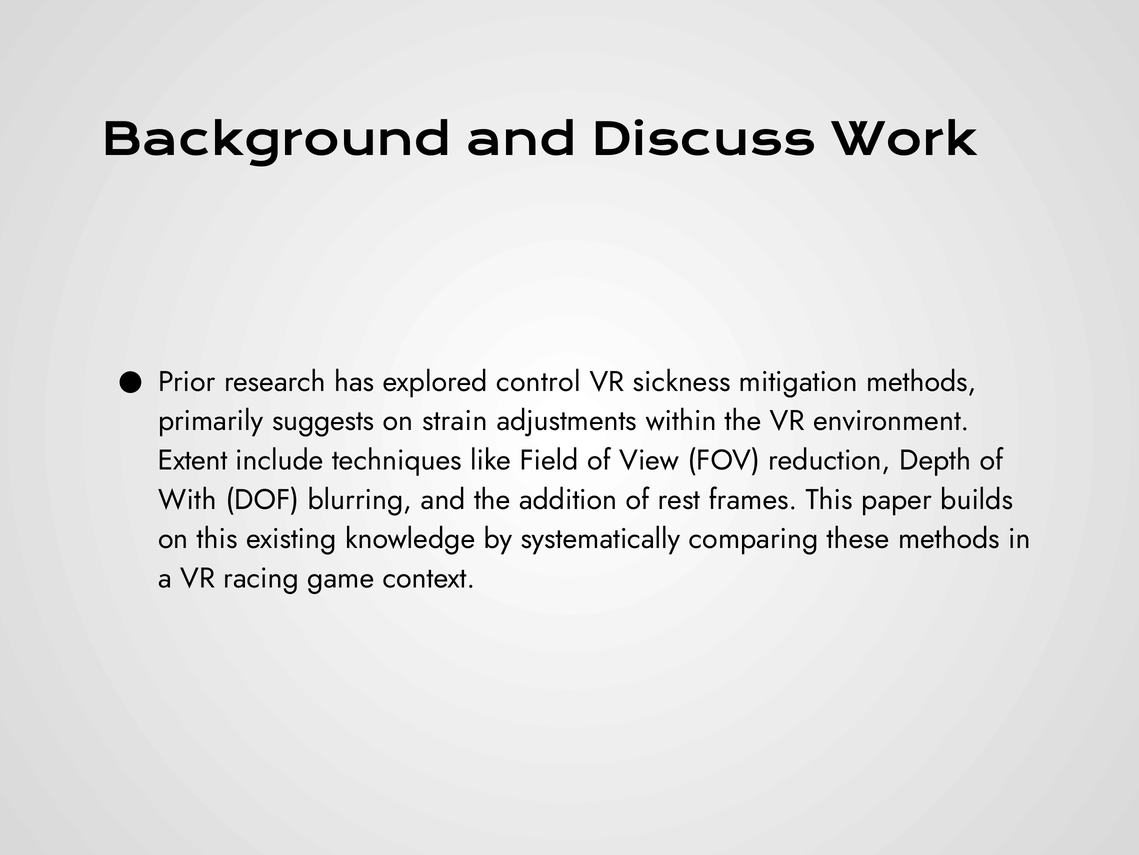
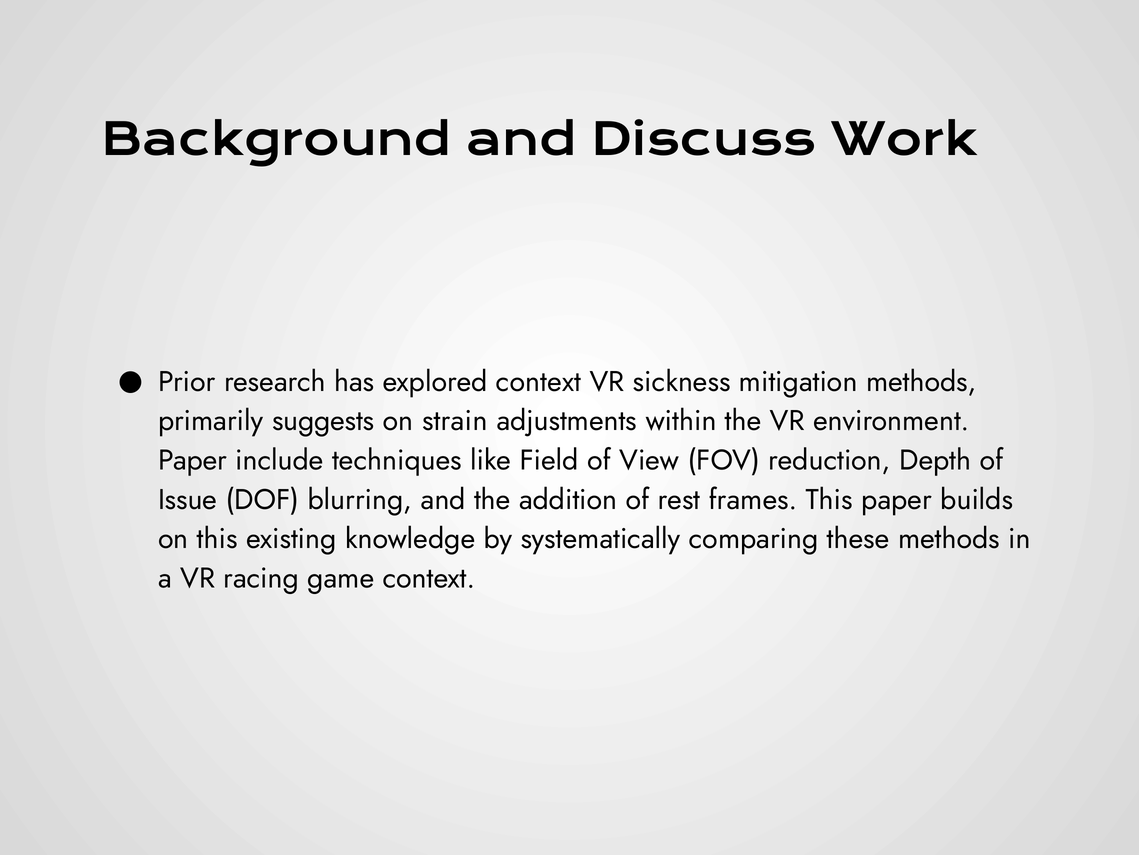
explored control: control -> context (539, 381)
Extent: Extent -> Paper (193, 460)
With: With -> Issue (188, 499)
